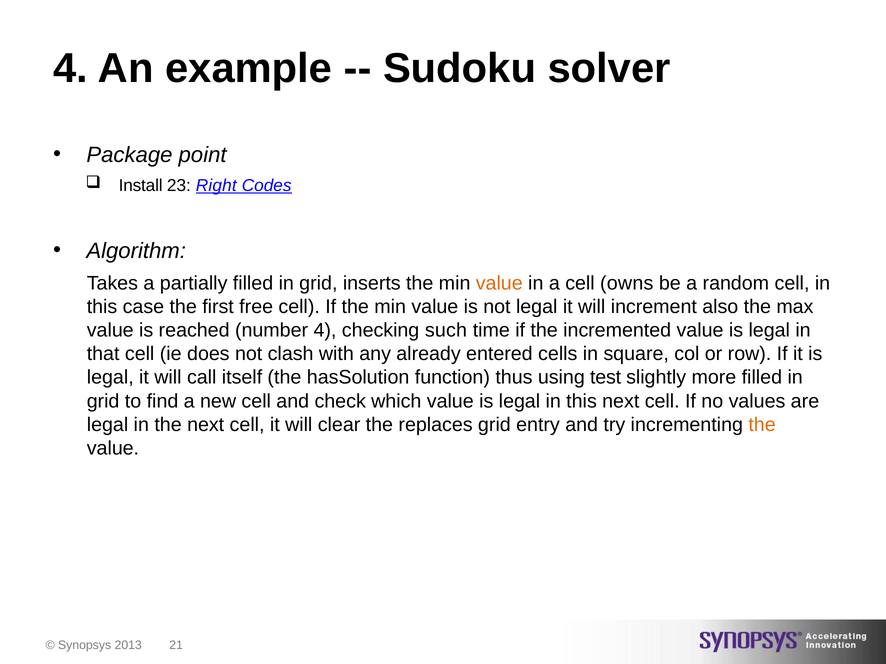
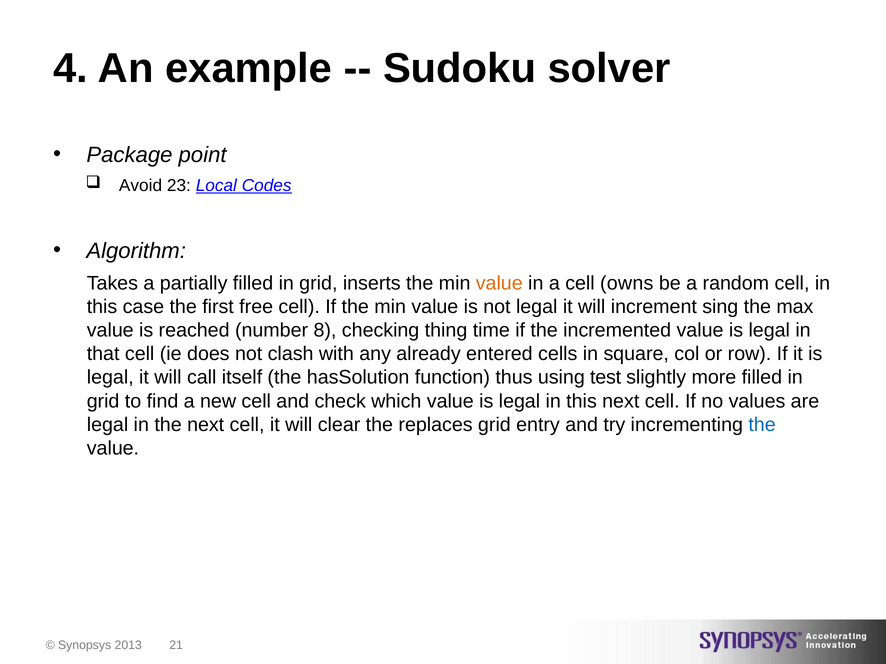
Install: Install -> Avoid (141, 186)
Right: Right -> Local (216, 186)
also: also -> sing (720, 307)
number 4: 4 -> 8 (325, 331)
such: such -> thing (446, 331)
the colour: orange -> blue (762, 425)
